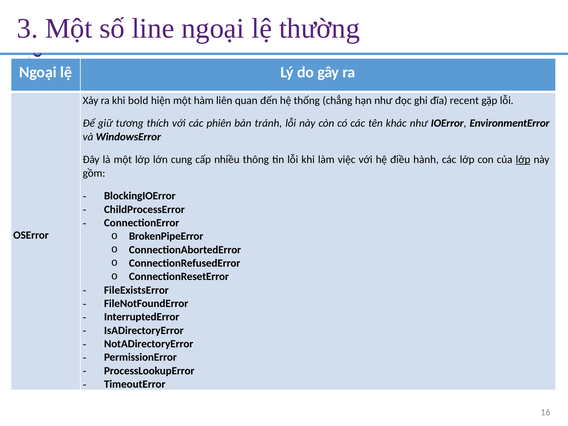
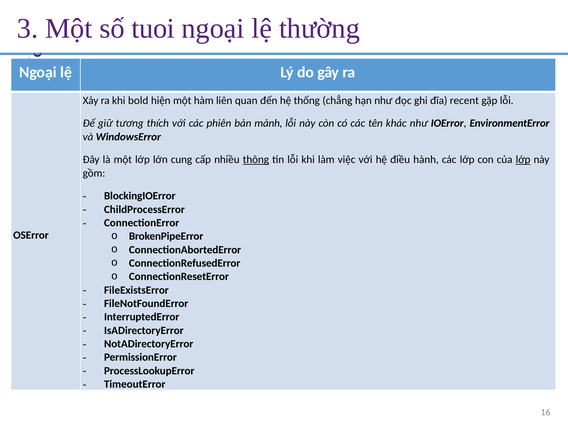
line: line -> tuoi (153, 29)
tránh: tránh -> mảnh (268, 123)
thông underline: none -> present (256, 160)
